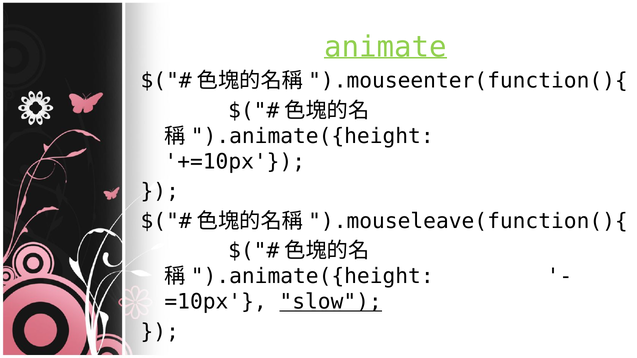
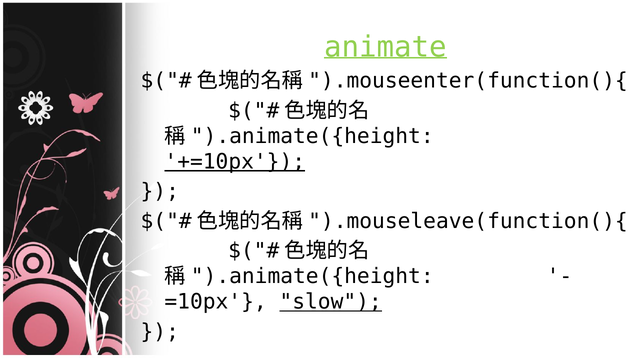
+=10px underline: none -> present (235, 162)
